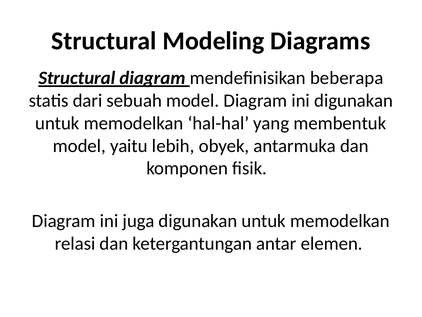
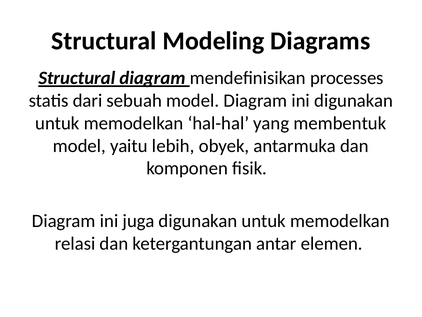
beberapa: beberapa -> processes (347, 78)
